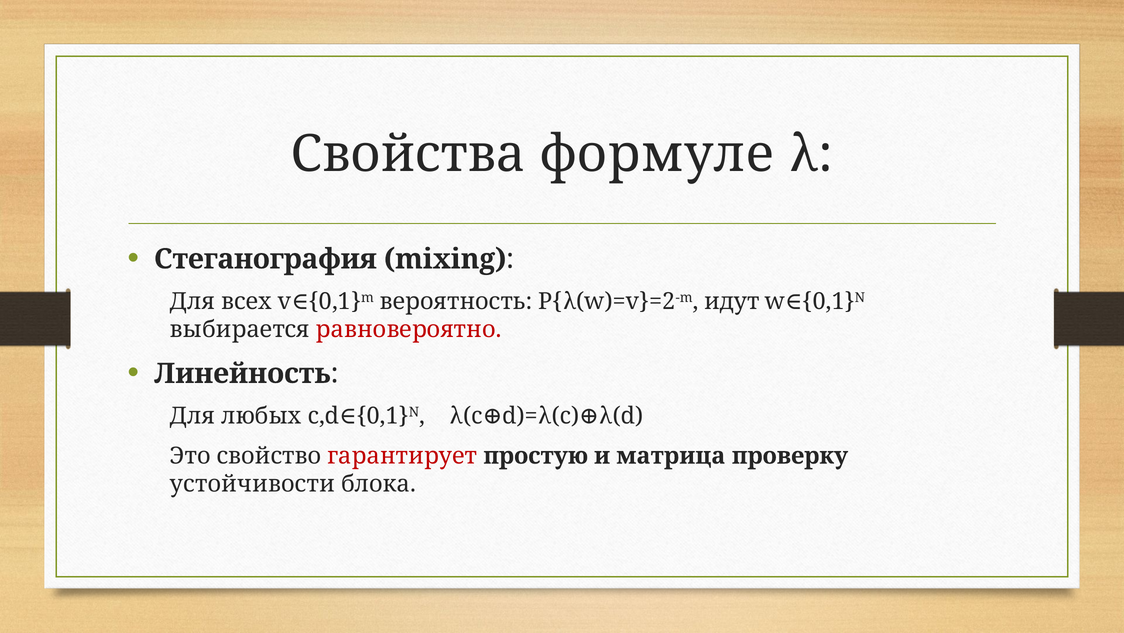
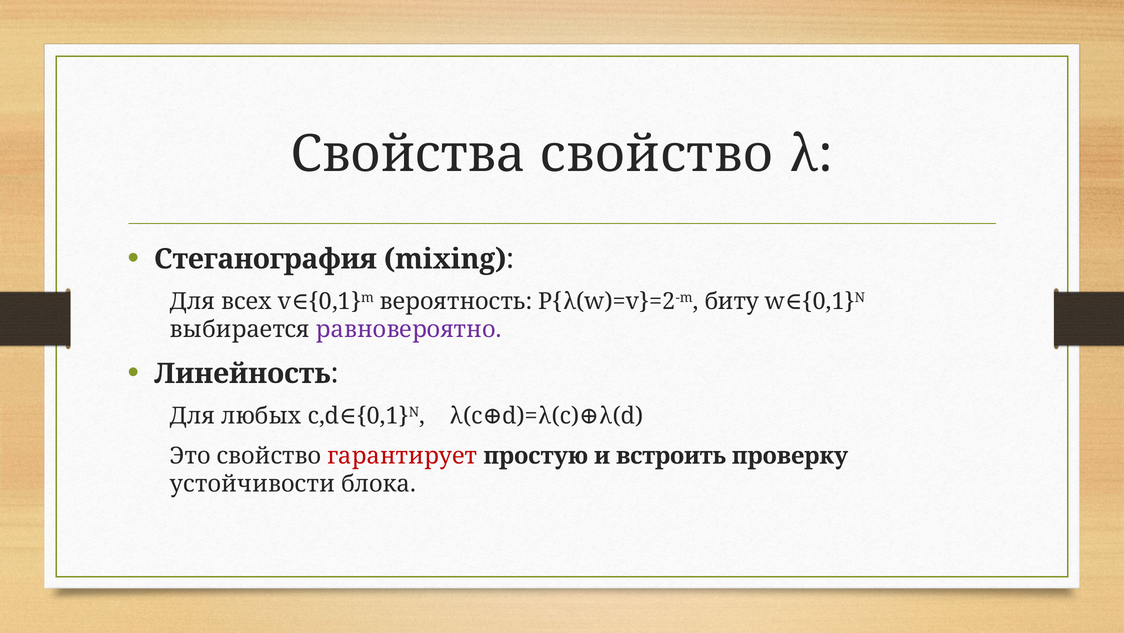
Свойства формуле: формуле -> свойство (657, 154)
идут: идут -> биту (732, 301)
равновероятно colour: red -> purple (409, 329)
матрица: матрица -> встроить (671, 455)
